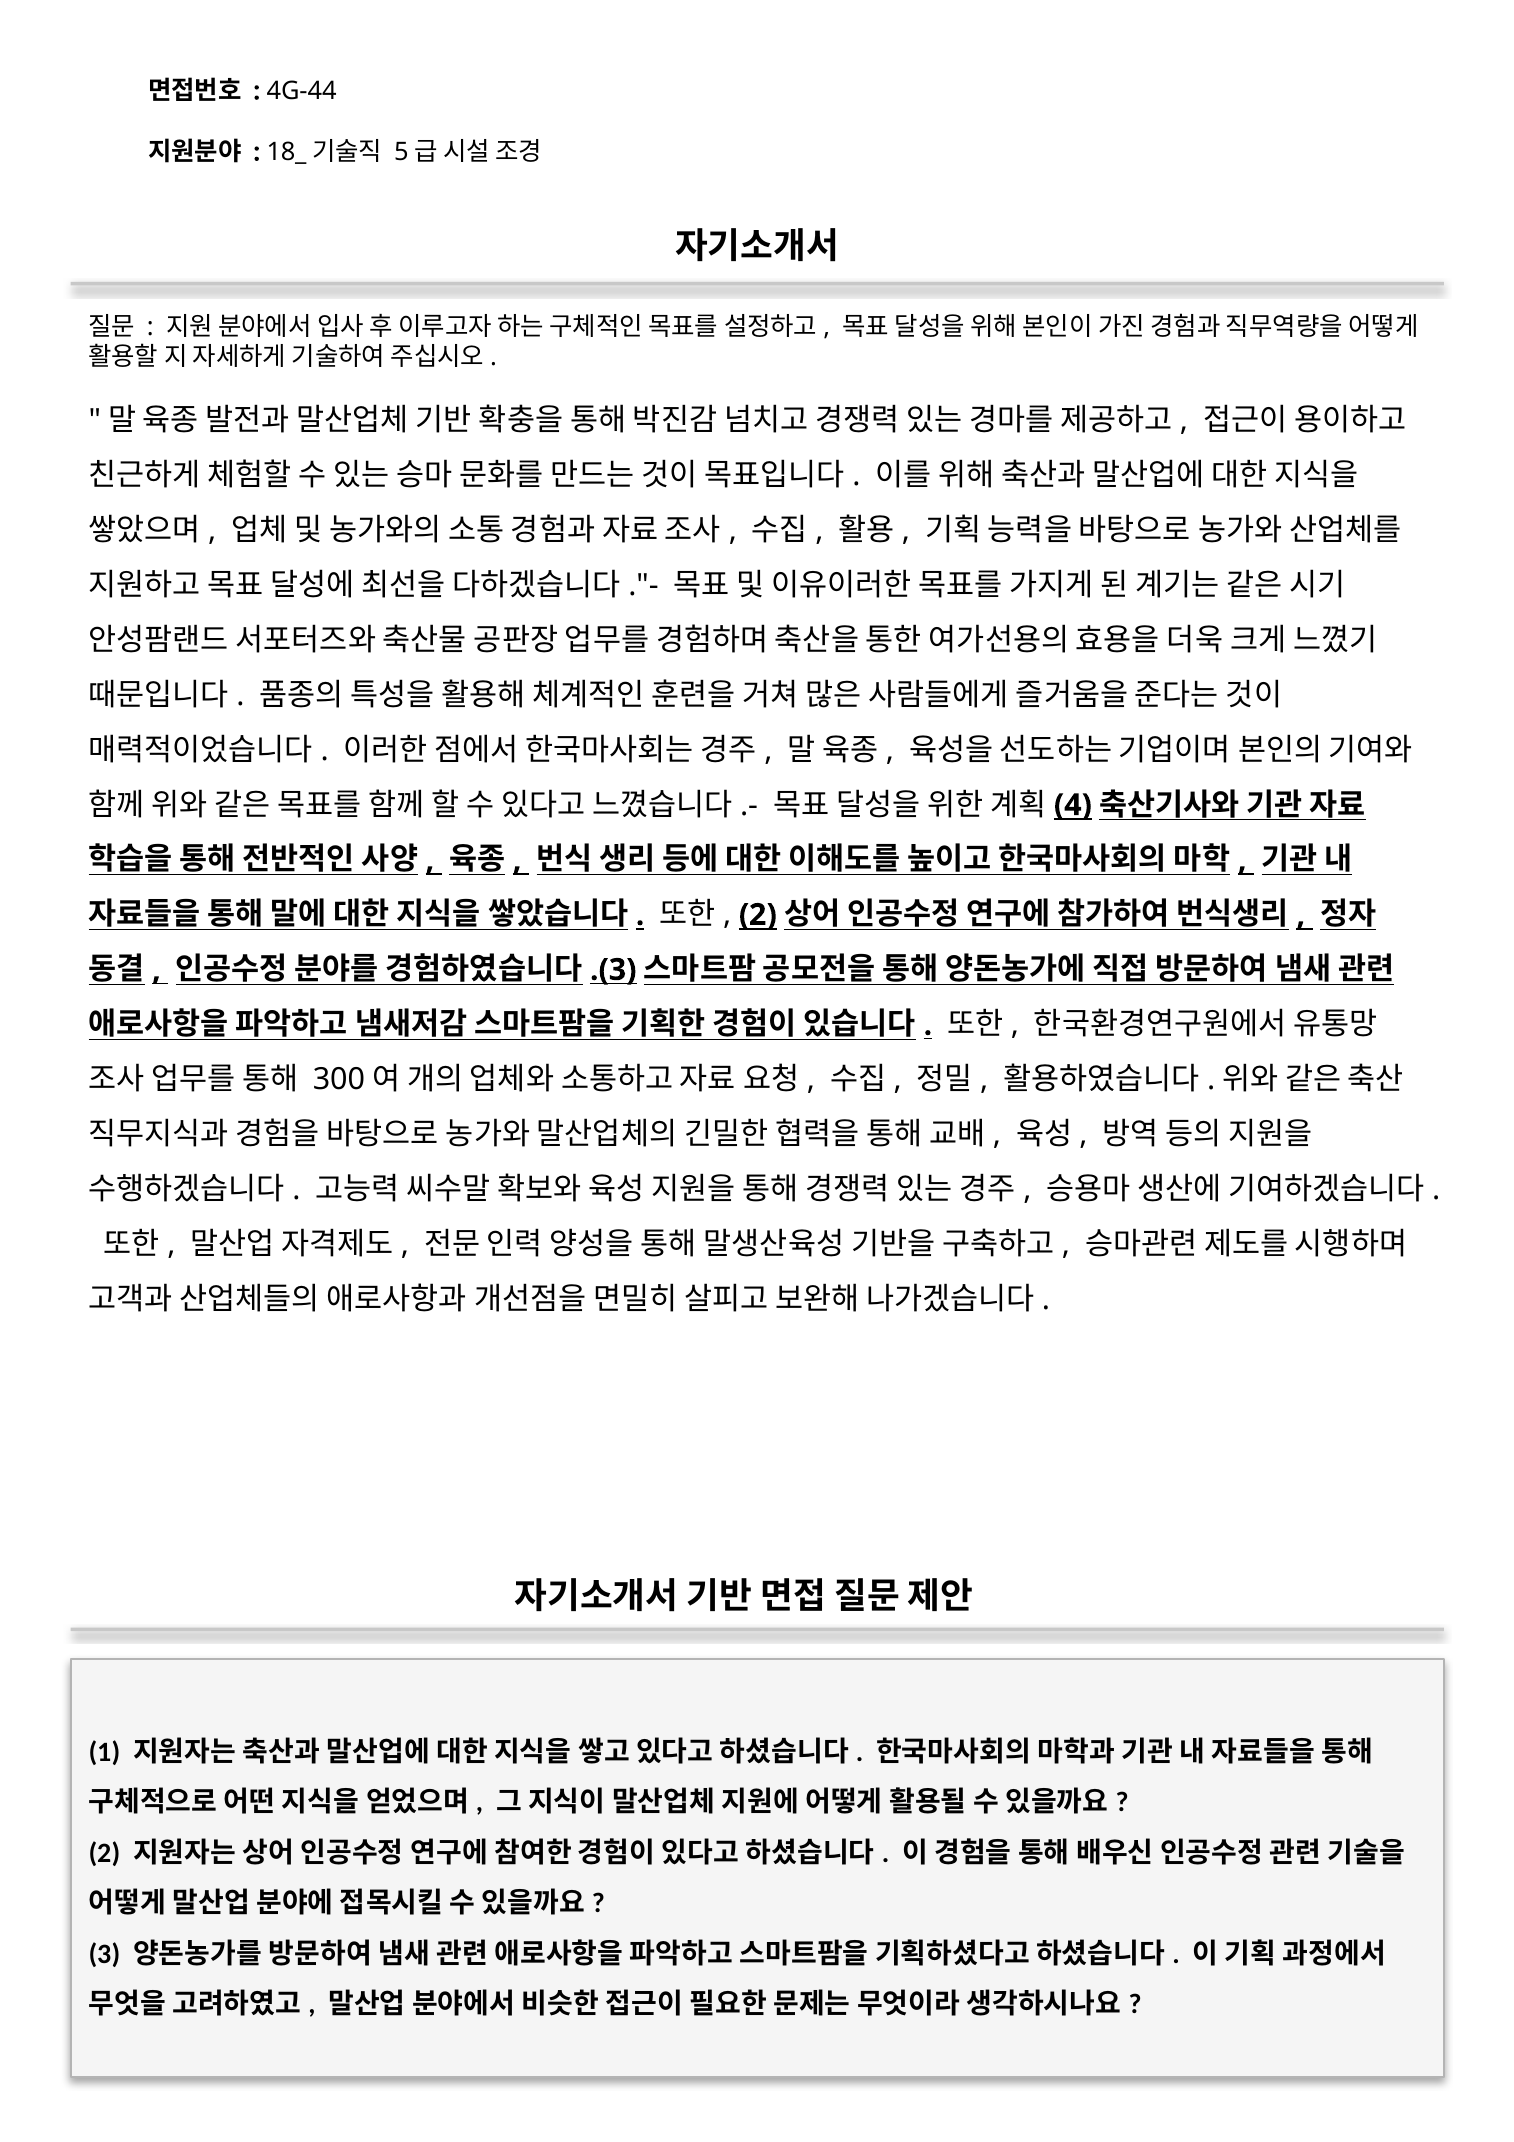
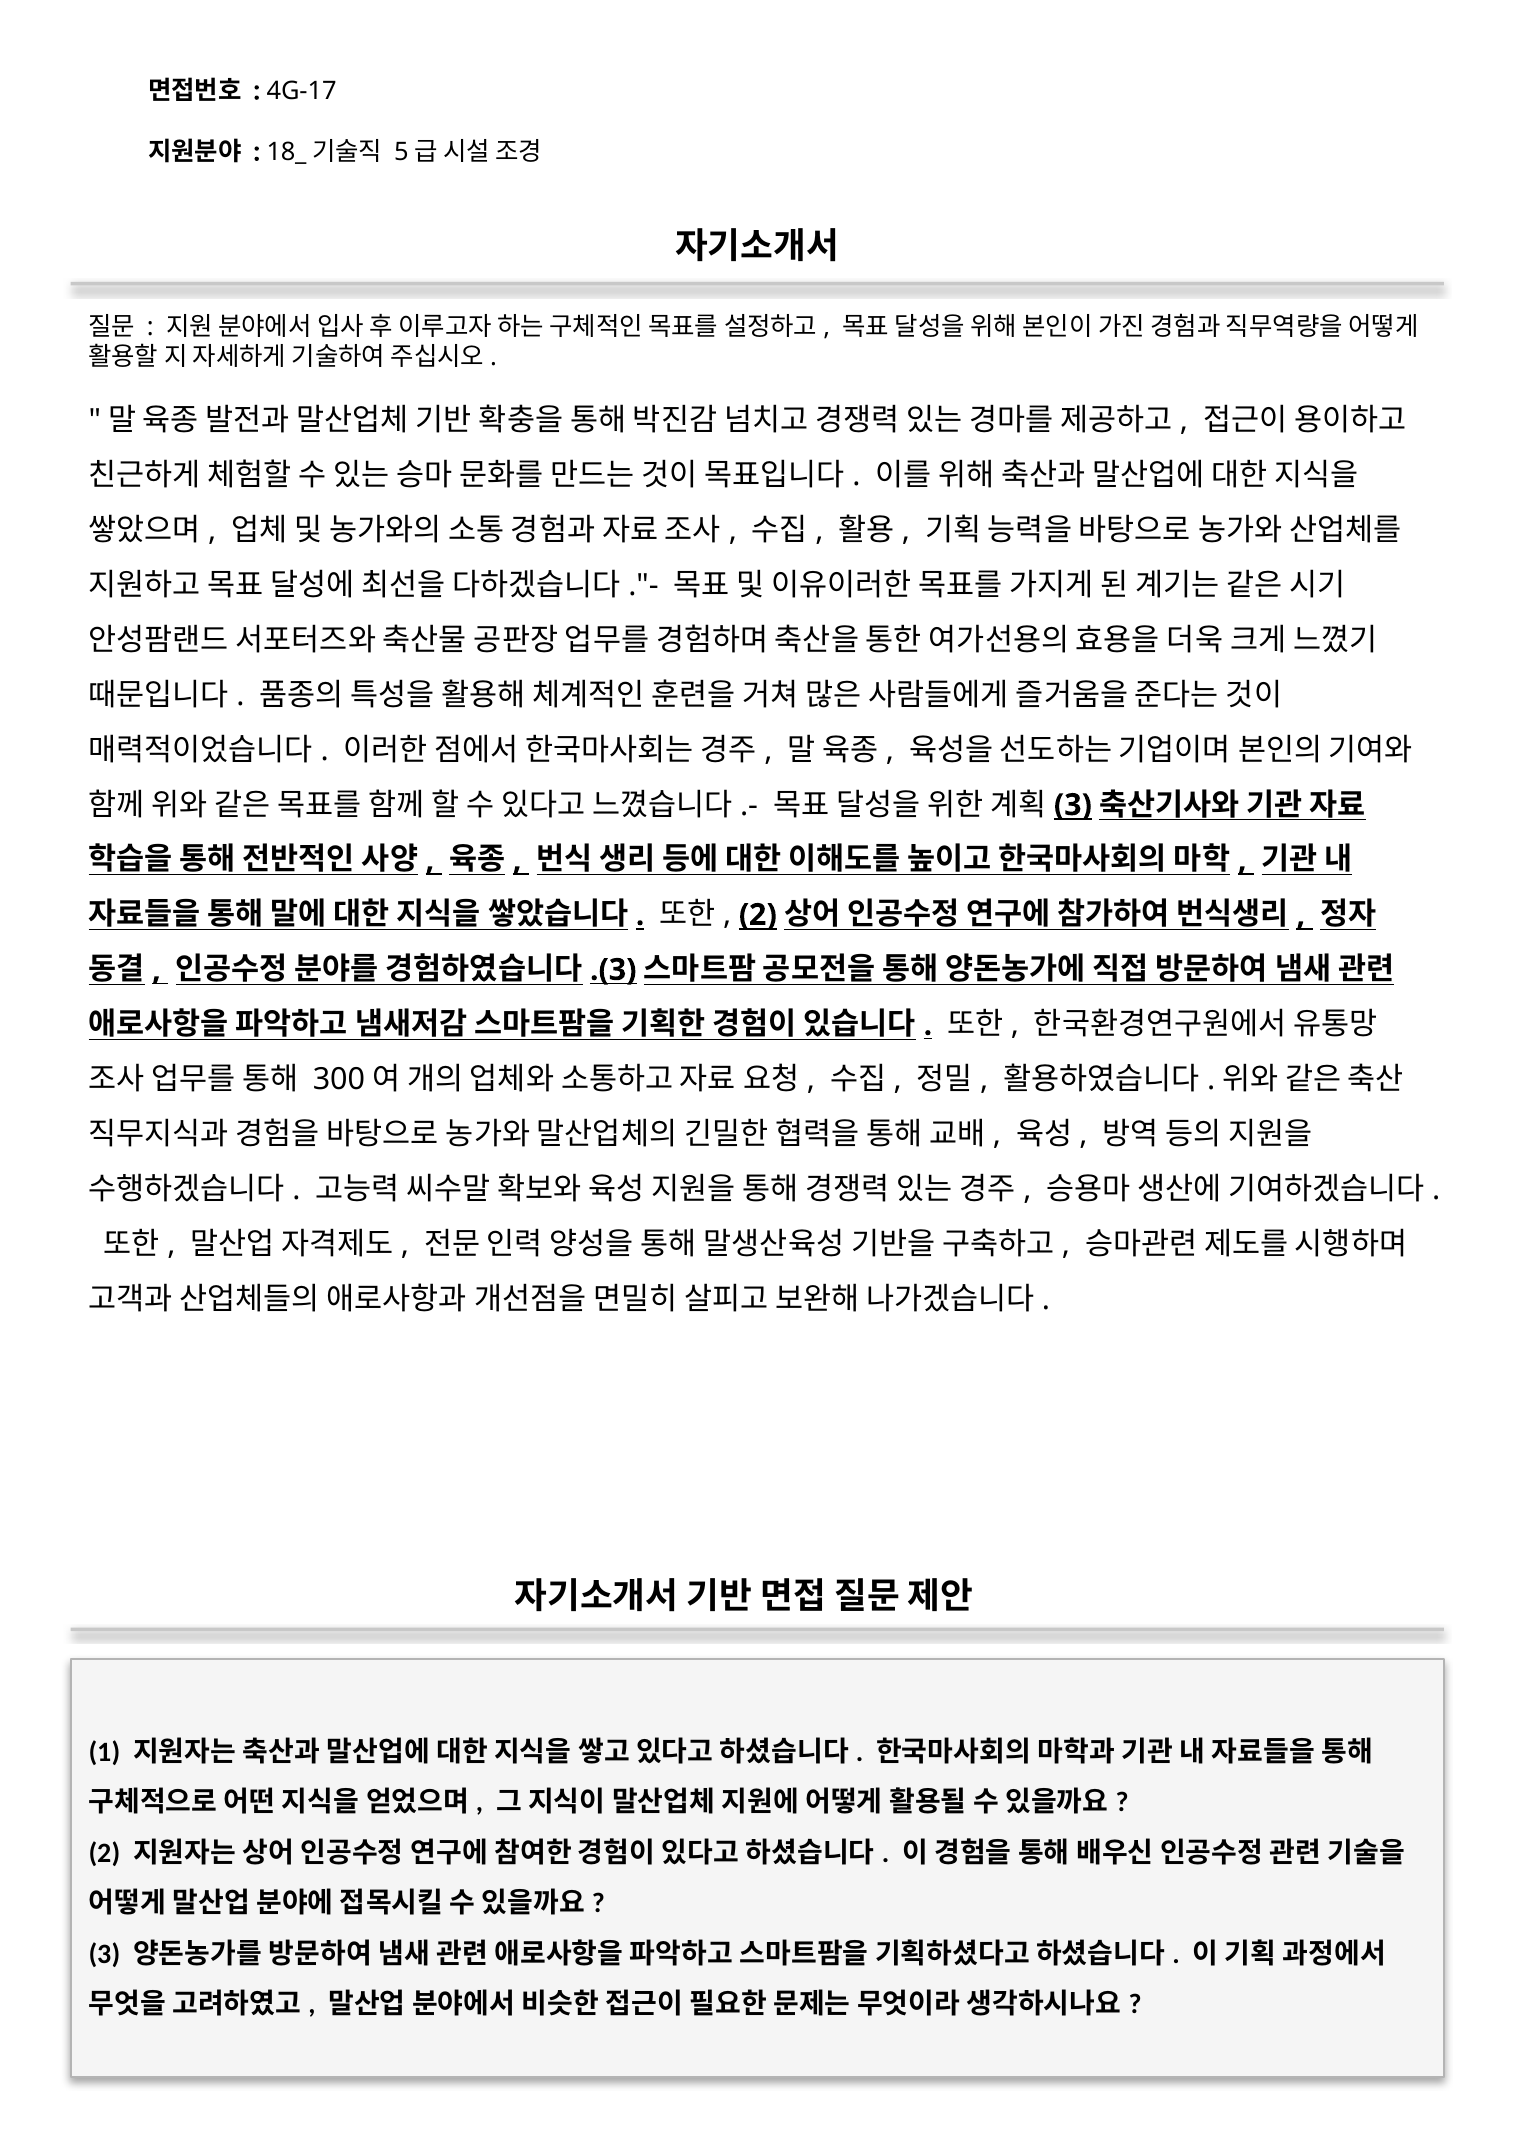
4G-44: 4G-44 -> 4G-17 (302, 91)
4: 4 -> 3 (1073, 805)
